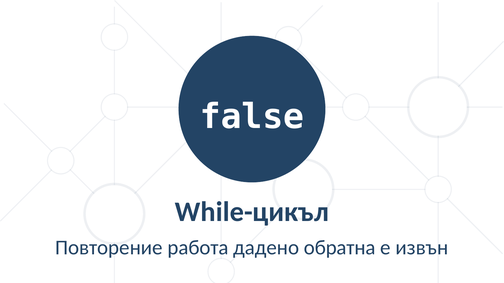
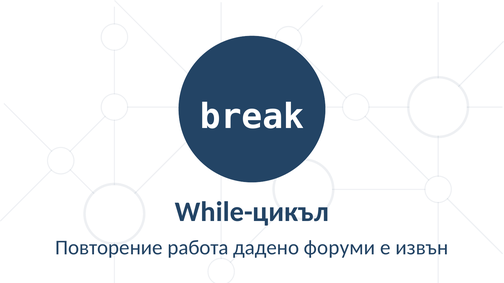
false: false -> break (252, 117)
обратна: обратна -> форуми (340, 248)
